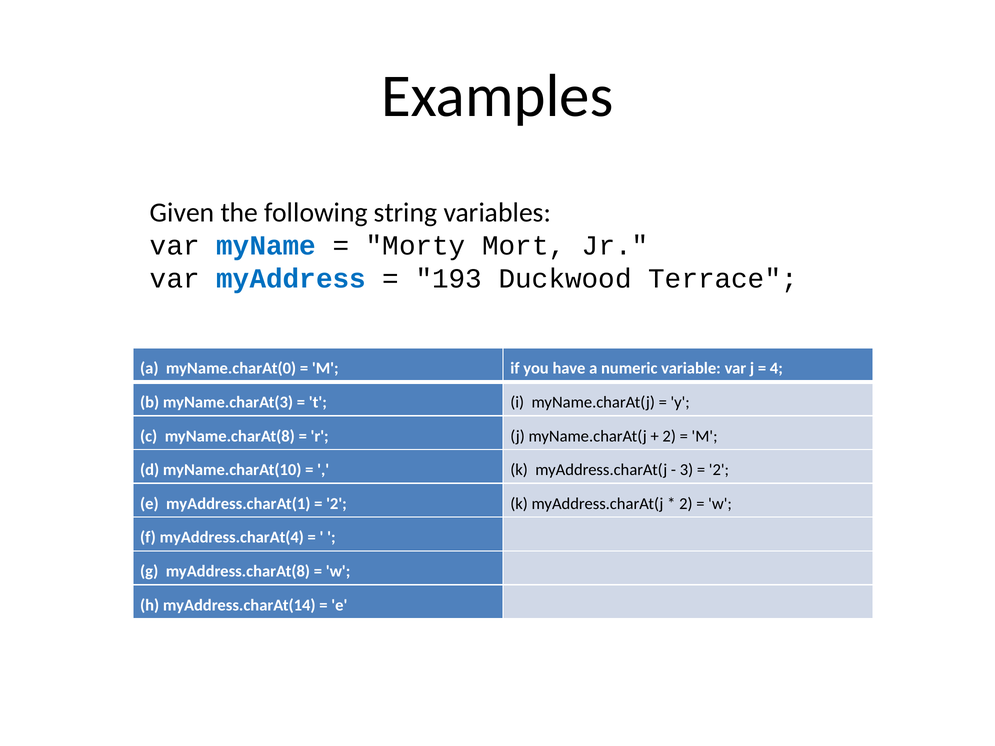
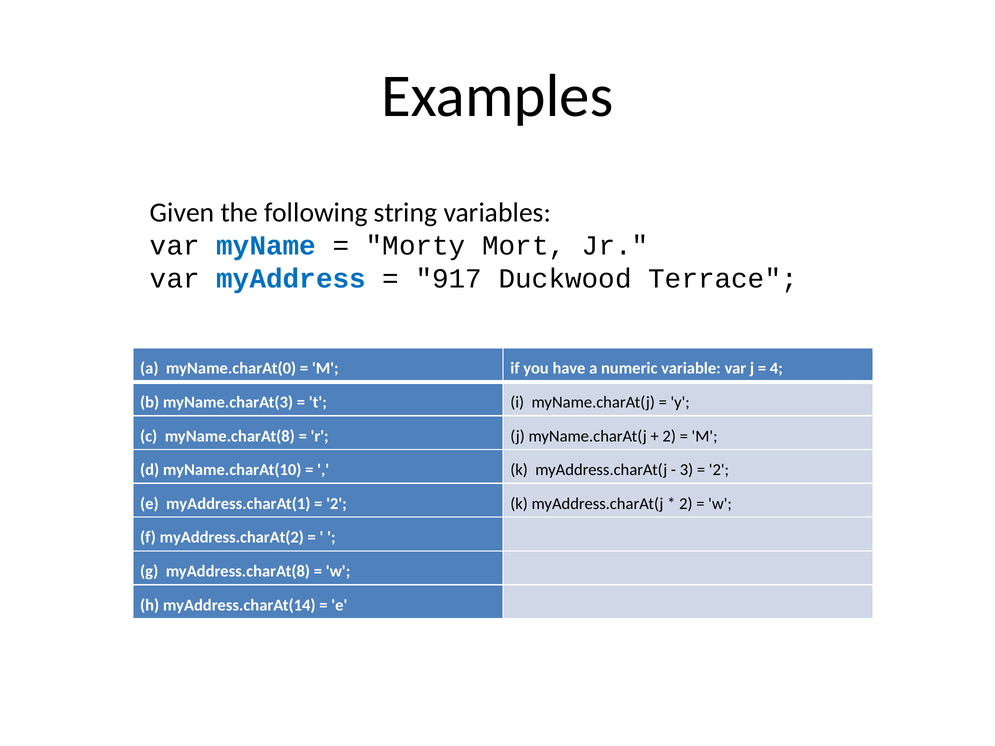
193: 193 -> 917 (449, 279)
myAddress.charAt(4: myAddress.charAt(4 -> myAddress.charAt(2 (232, 538)
